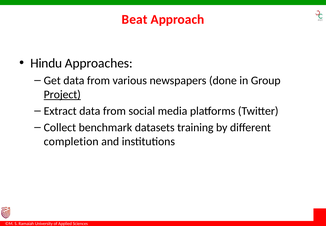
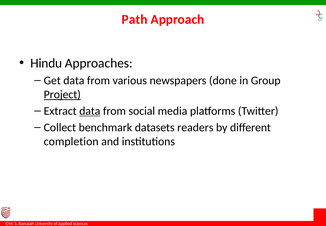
Beat: Beat -> Path (135, 19)
data underline: none -> present (90, 111)
training: training -> readers (195, 127)
